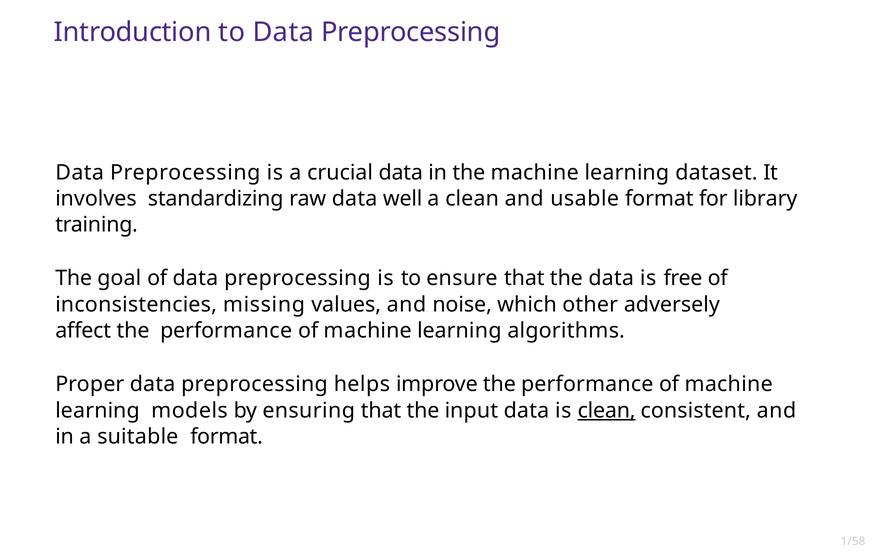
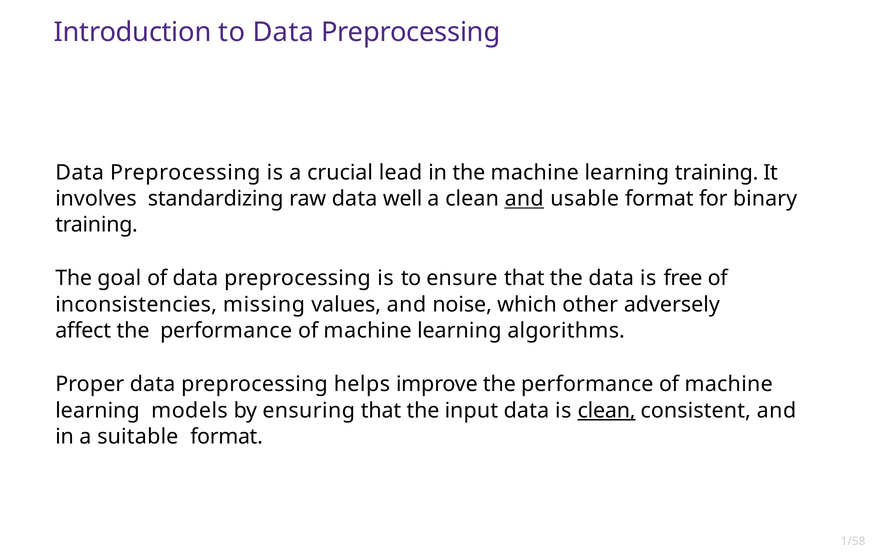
crucial data: data -> lead (401, 173)
learning dataset: dataset -> training (717, 173)
and underline: none -> present (524, 199)
library: library -> binary (765, 199)
